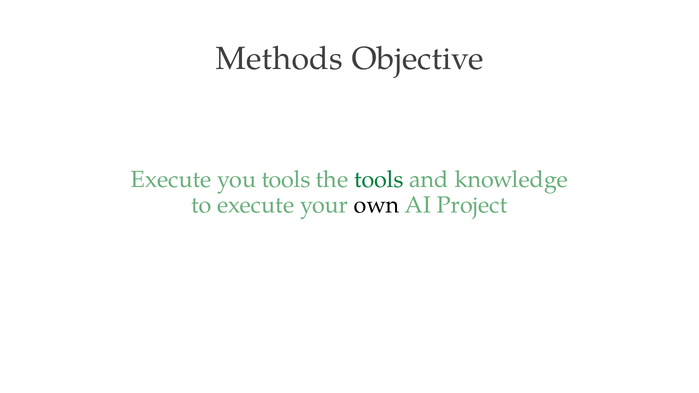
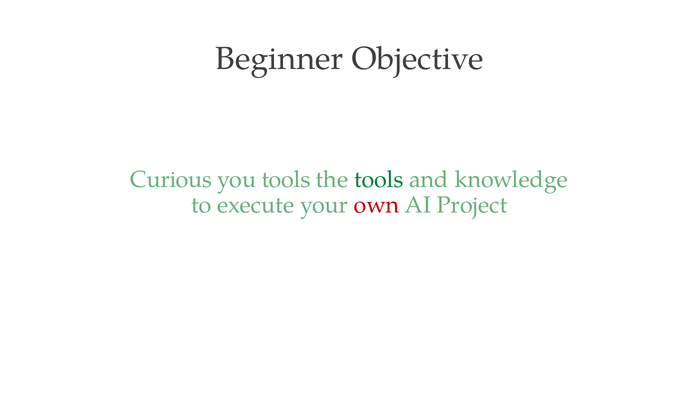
Methods: Methods -> Beginner (279, 59)
Execute: Execute -> Curious (171, 180)
own colour: black -> red (377, 205)
